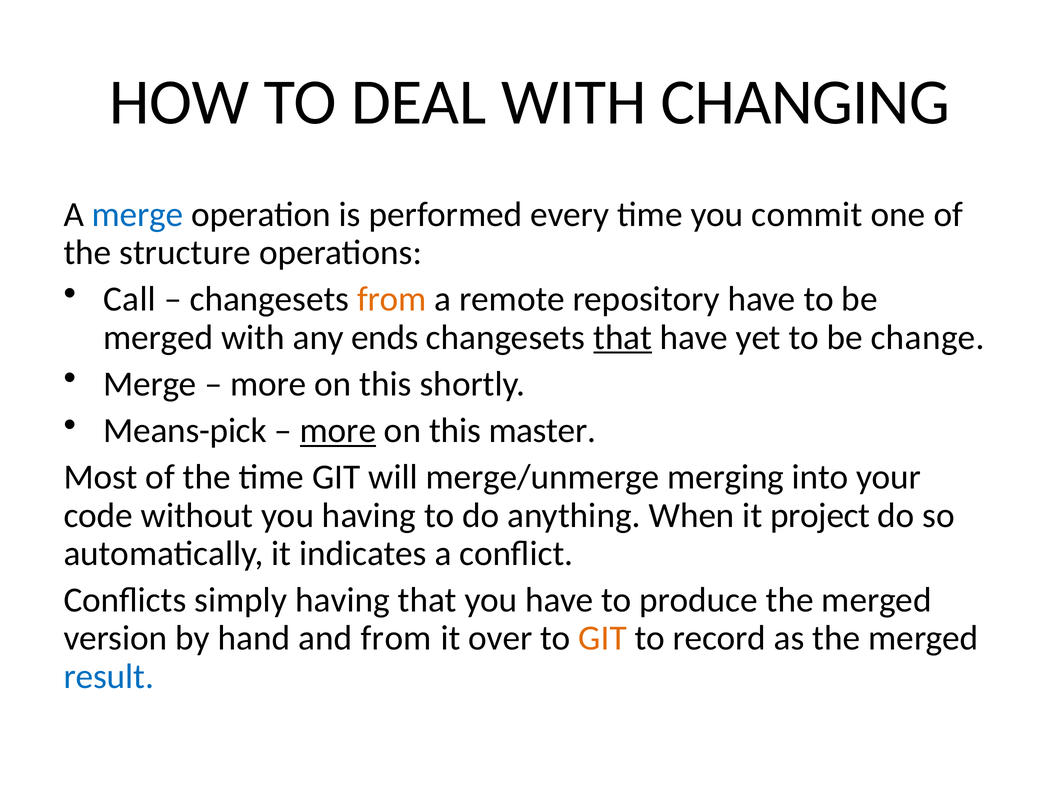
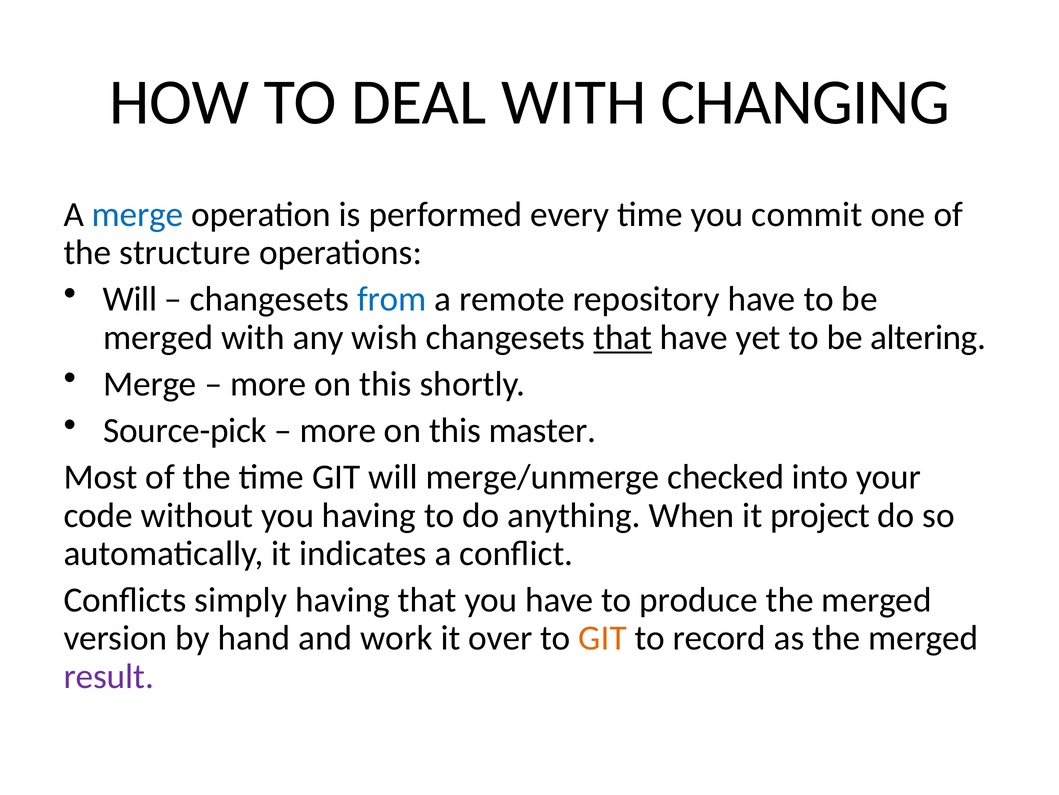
Call: Call -> Will (130, 299)
from colour: orange -> blue (392, 299)
ends: ends -> wish (385, 337)
change: change -> altering (928, 337)
Means-pick: Means-pick -> Source-pick (185, 430)
more underline: present -> none (338, 430)
merging: merging -> checked (726, 477)
and from: from -> work (396, 638)
result colour: blue -> purple (109, 676)
